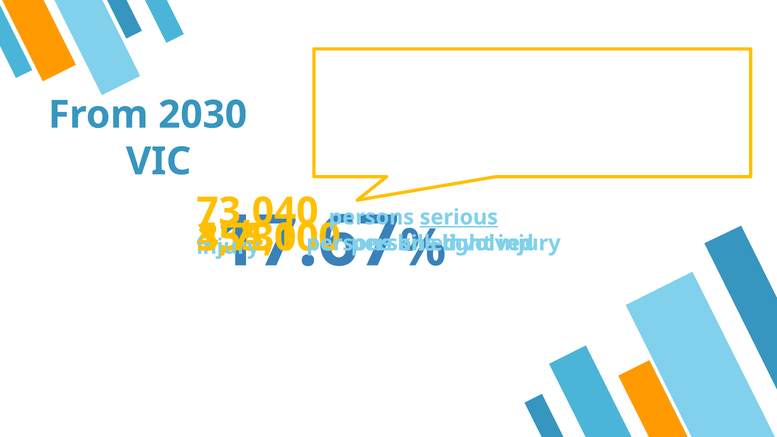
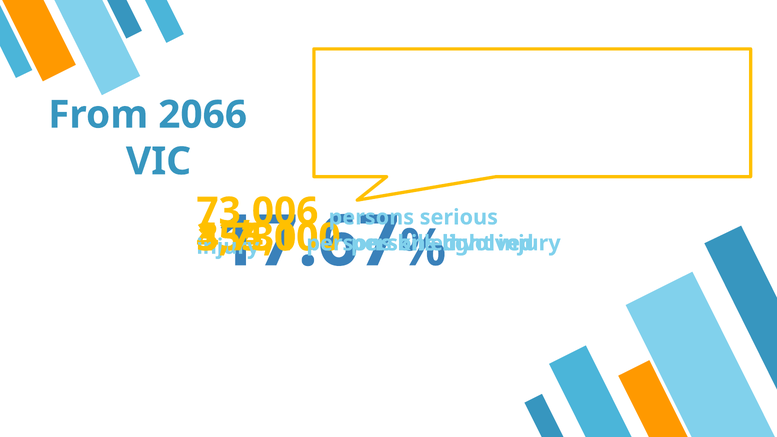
2030: 2030 -> 2066 (203, 115)
73,040: 73,040 -> 73,006 (257, 212)
serious underline: present -> none (459, 217)
